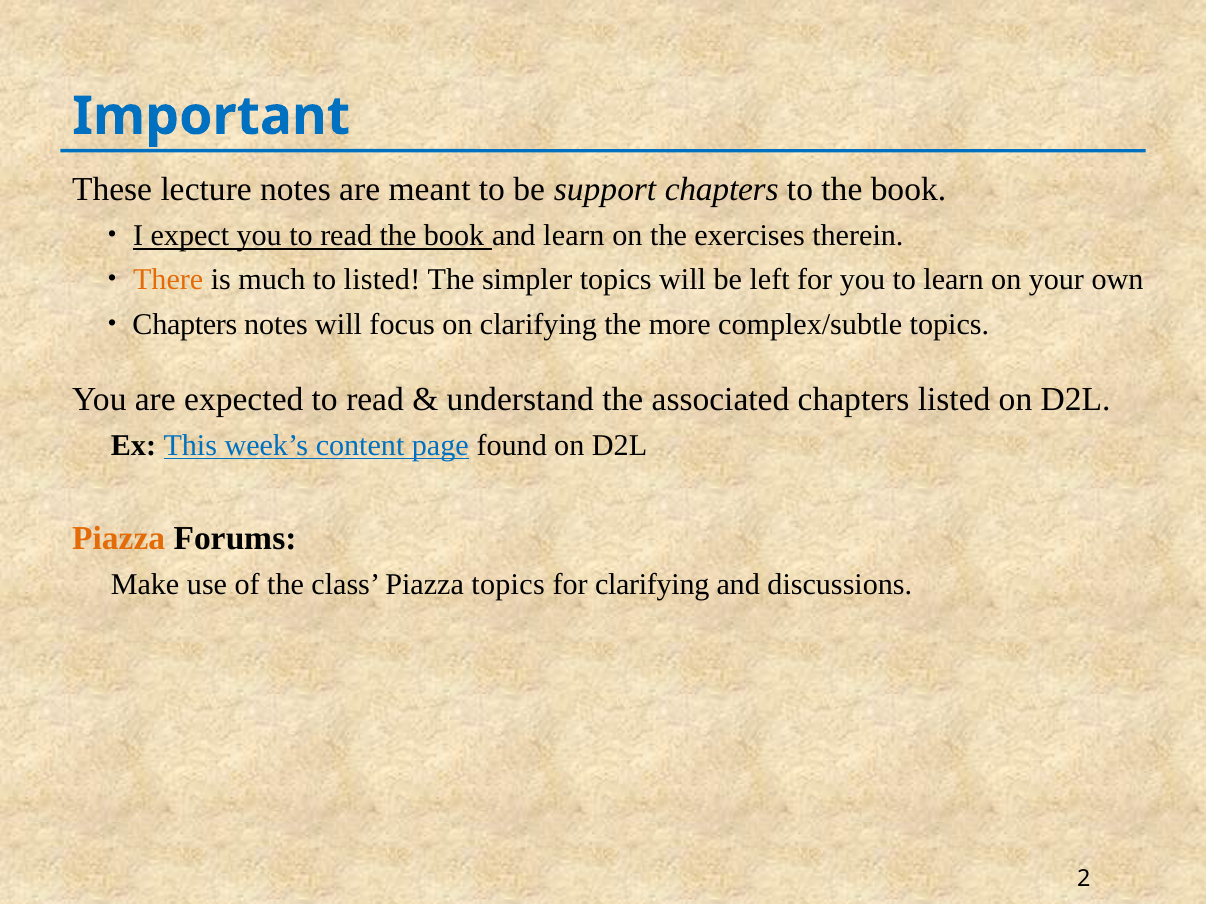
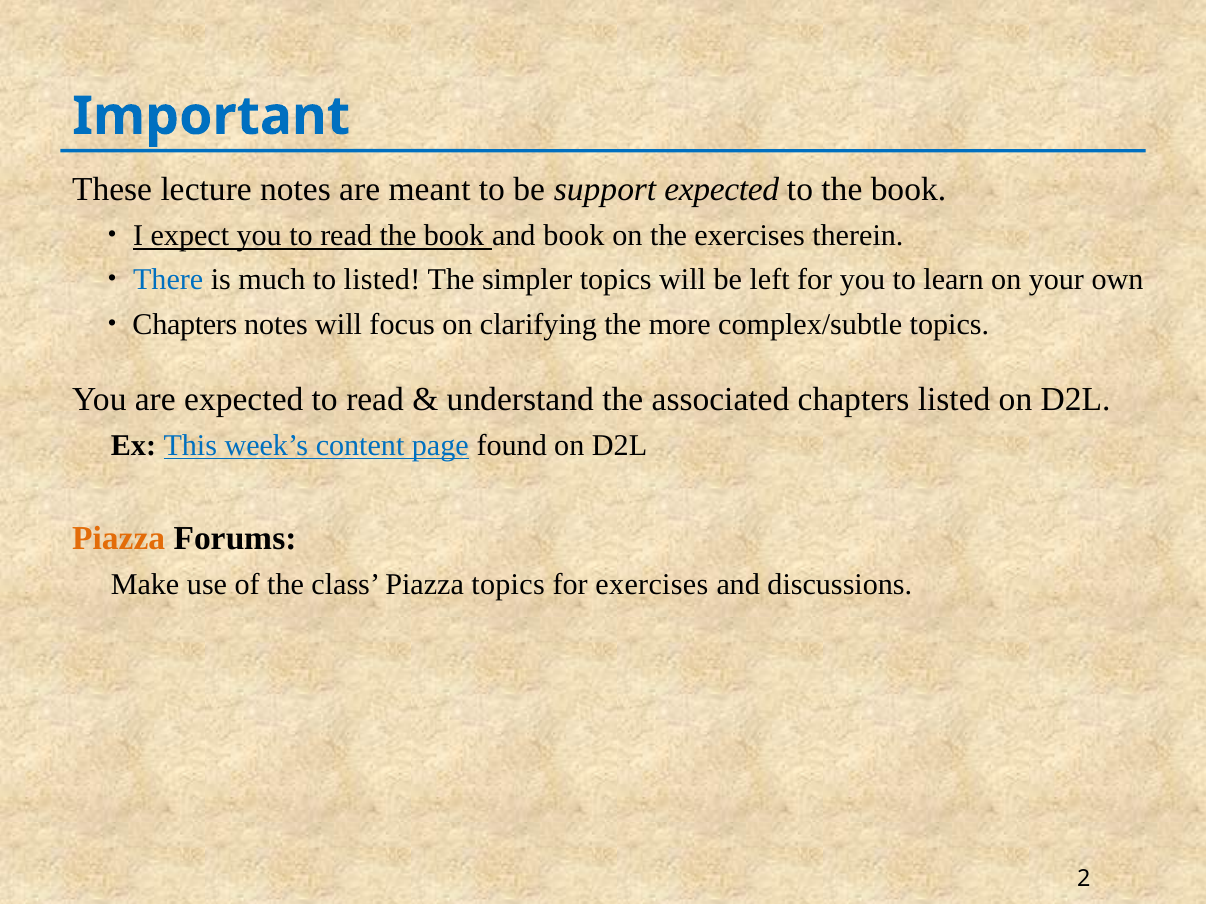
support chapters: chapters -> expected (722, 189)
and learn: learn -> book (574, 236)
There colour: orange -> blue (168, 280)
for clarifying: clarifying -> exercises (652, 585)
